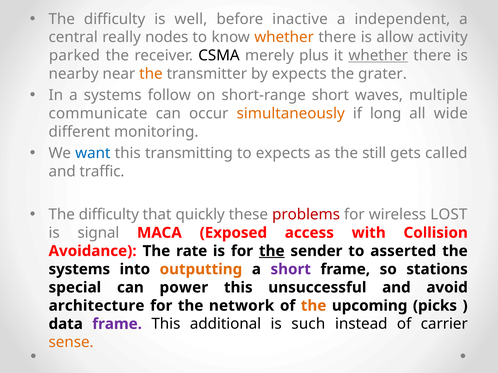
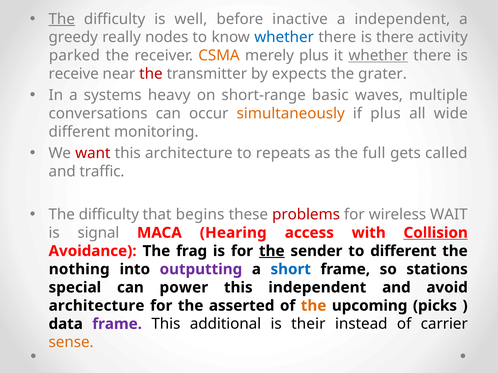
The underline: none -> present (62, 19)
central: central -> greedy (73, 37)
whether colour: orange -> blue (284, 37)
is allow: allow -> there (395, 37)
CSMA colour: black -> orange (219, 56)
nearby: nearby -> receive (74, 74)
the colour: orange -> red (151, 74)
follow: follow -> heavy (169, 95)
short-range short: short -> basic (330, 95)
communicate: communicate -> conversations (98, 114)
if long: long -> plus (385, 114)
want colour: blue -> red (93, 153)
this transmitting: transmitting -> architecture (189, 153)
to expects: expects -> repeats (283, 153)
still: still -> full (374, 153)
quickly: quickly -> begins (200, 215)
LOST: LOST -> WAIT (449, 215)
Exposed: Exposed -> Hearing (233, 233)
Collision underline: none -> present (436, 233)
rate: rate -> frag (192, 251)
to asserted: asserted -> different (403, 251)
systems: systems -> nothing (79, 270)
outputting colour: orange -> purple (201, 270)
short colour: purple -> blue (291, 270)
this unsuccessful: unsuccessful -> independent (317, 288)
network: network -> asserted (242, 306)
such: such -> their (308, 324)
